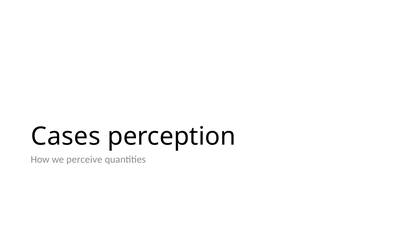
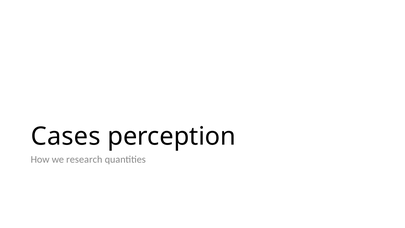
perceive: perceive -> research (84, 159)
